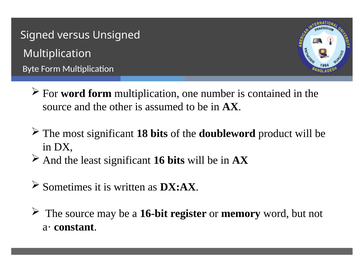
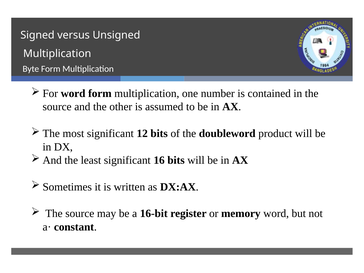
18: 18 -> 12 (142, 133)
